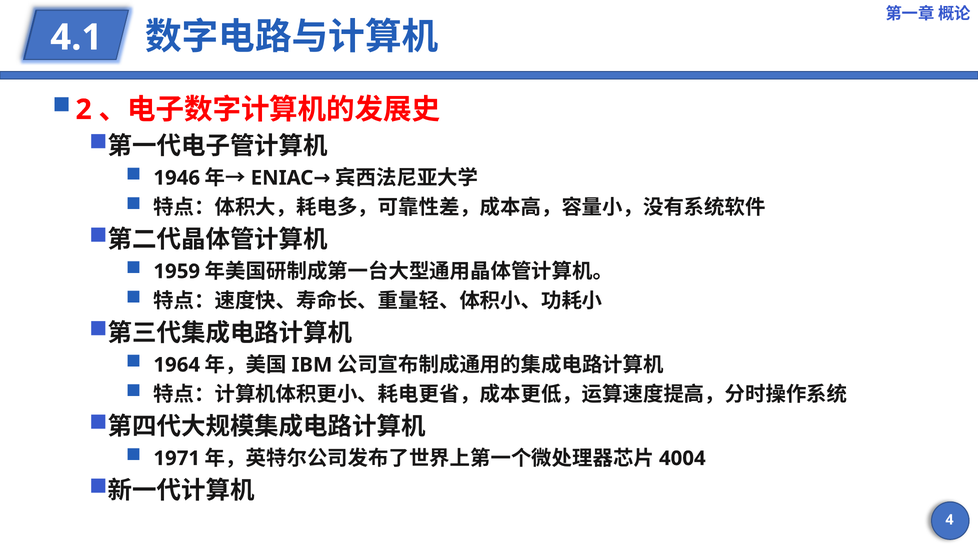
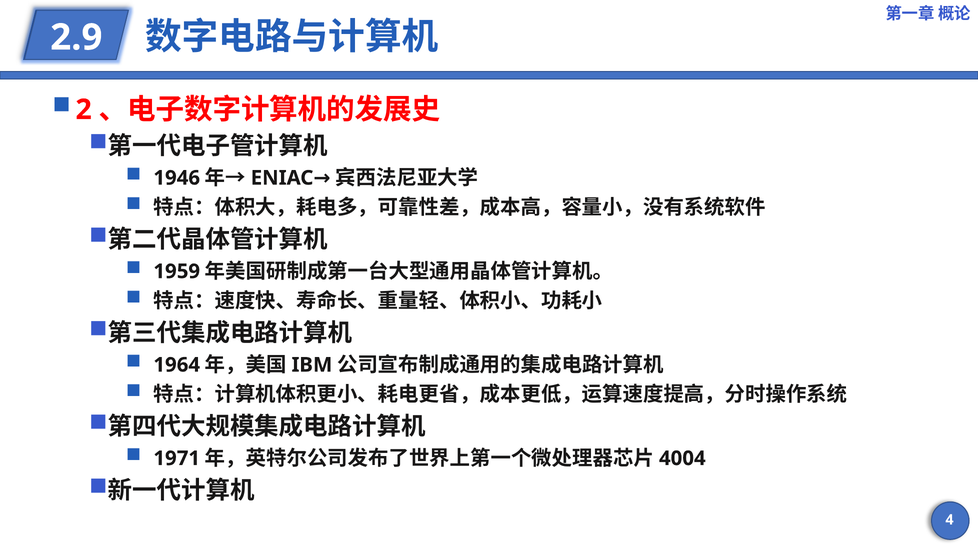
4.1: 4.1 -> 2.9 (76, 37)
